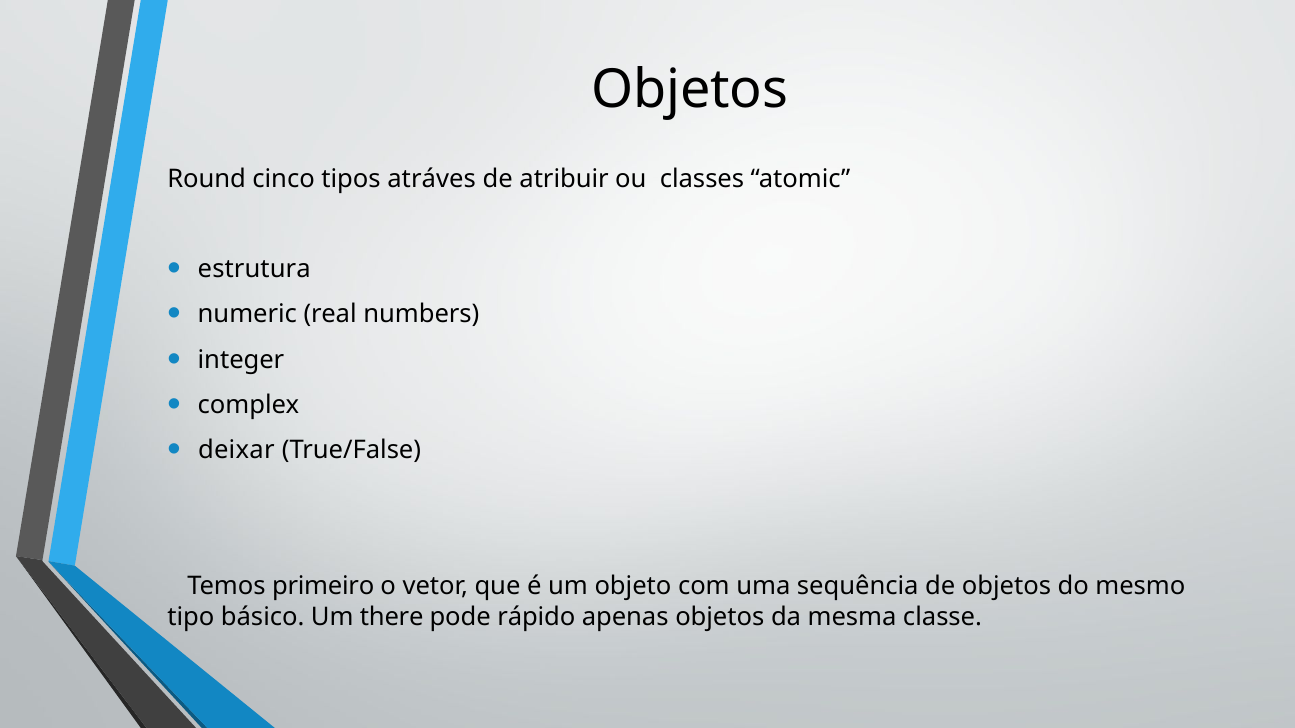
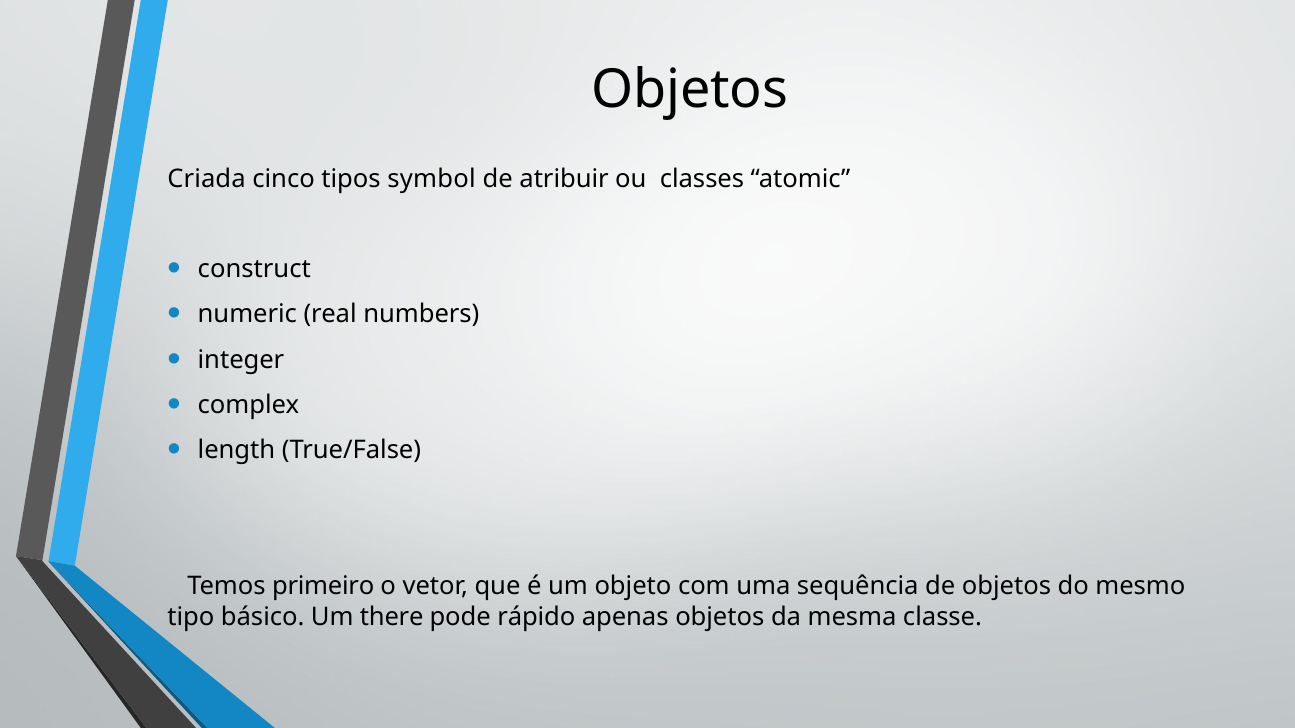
Round: Round -> Criada (207, 179)
atráves: atráves -> symbol (432, 179)
estrutura: estrutura -> construct (254, 269)
deixar: deixar -> length (236, 451)
